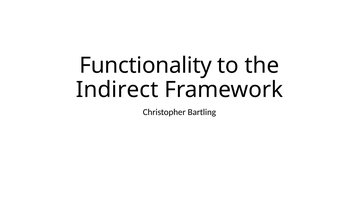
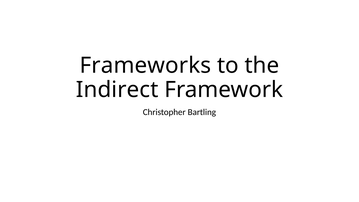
Functionality: Functionality -> Frameworks (145, 66)
